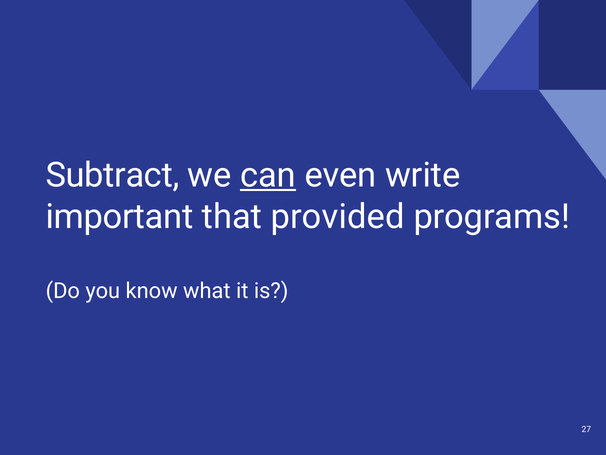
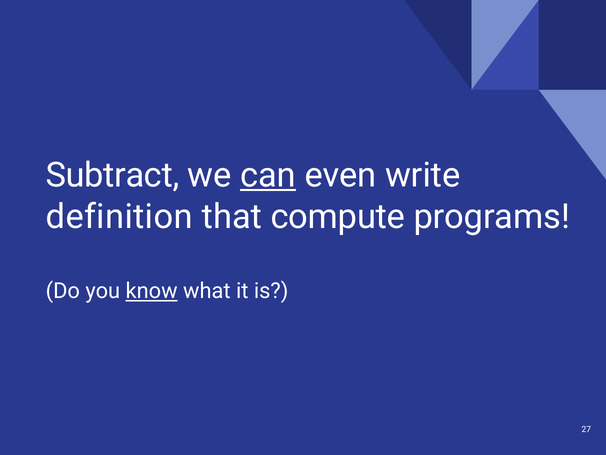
important: important -> definition (119, 217)
provided: provided -> compute (338, 217)
know underline: none -> present (152, 291)
